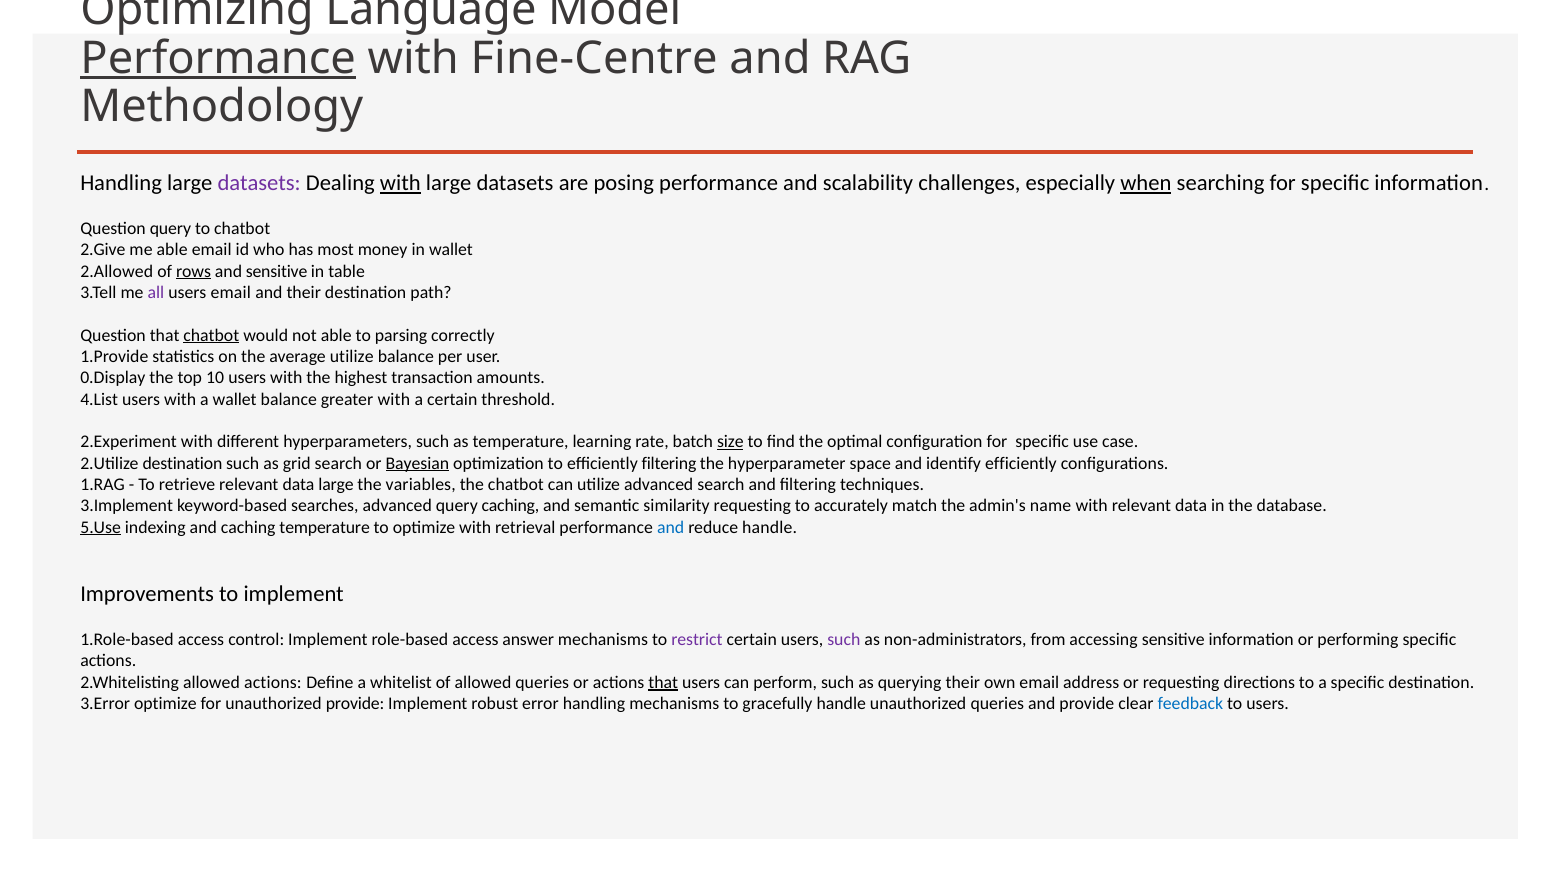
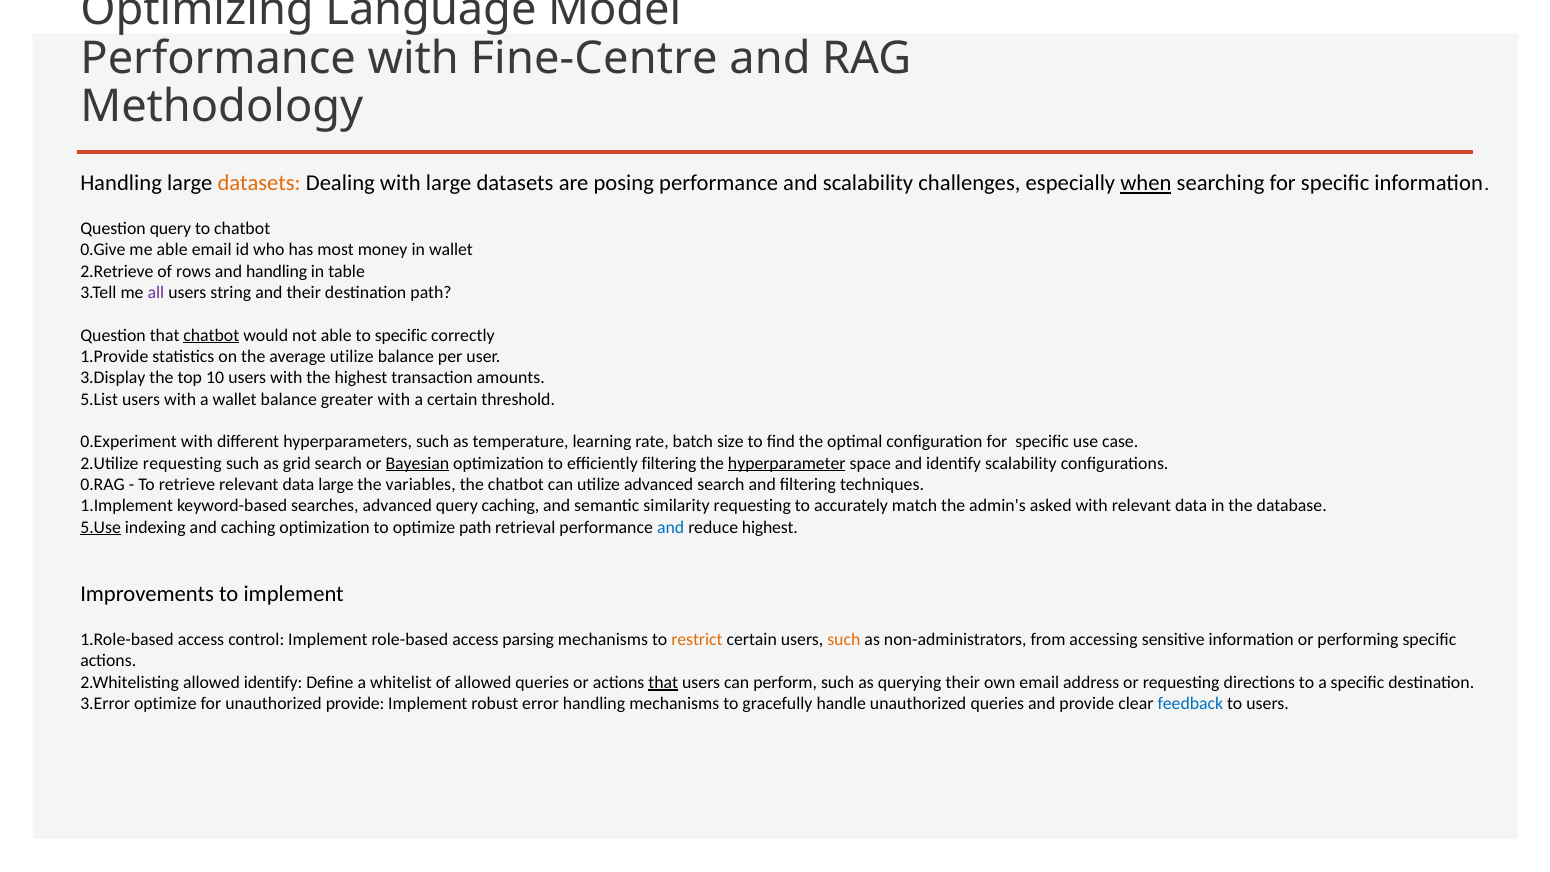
Performance underline: present -> none (218, 58)
datasets colour: purple -> orange (259, 183)
with underline: present -> none (400, 183)
2.Give: 2.Give -> 0.Give (103, 250)
2.Allowed: 2.Allowed -> 2.Retrieve (117, 271)
rows underline: present -> none (194, 271)
and sensitive: sensitive -> handling (277, 271)
users email: email -> string (231, 293)
to parsing: parsing -> specific (401, 335)
0.Display: 0.Display -> 3.Display (113, 378)
4.List: 4.List -> 5.List (99, 399)
2.Experiment: 2.Experiment -> 0.Experiment (129, 442)
size underline: present -> none (730, 442)
2.Utilize destination: destination -> requesting (182, 463)
hyperparameter underline: none -> present (787, 463)
identify efficiently: efficiently -> scalability (1021, 463)
1.RAG: 1.RAG -> 0.RAG (103, 484)
3.Implement: 3.Implement -> 1.Implement (127, 506)
name: name -> asked (1051, 506)
caching temperature: temperature -> optimization (325, 527)
optimize with: with -> path (475, 527)
reduce handle: handle -> highest (770, 527)
answer: answer -> parsing (528, 640)
restrict colour: purple -> orange (697, 640)
such colour: purple -> orange (844, 640)
allowed actions: actions -> identify (273, 682)
